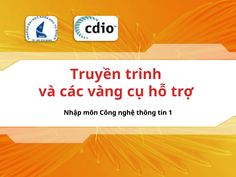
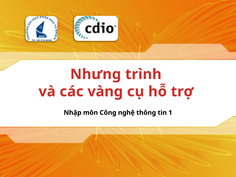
Truyền: Truyền -> Nhưng (96, 74)
